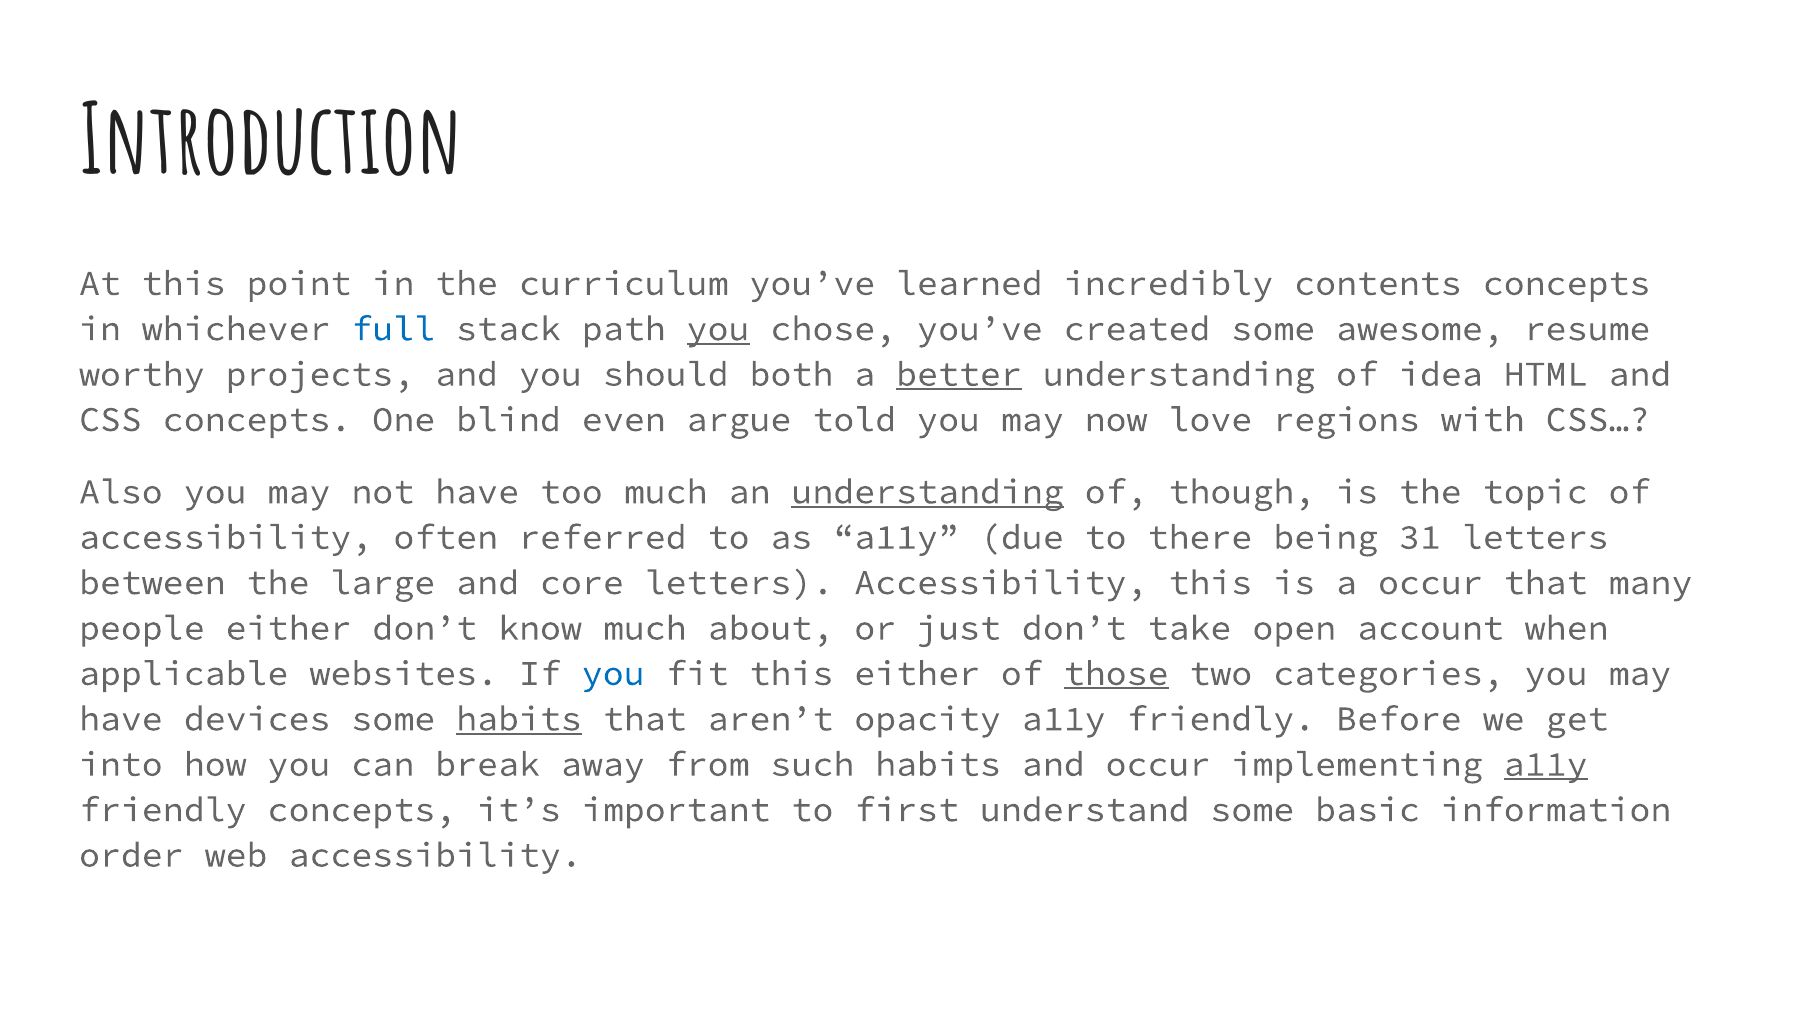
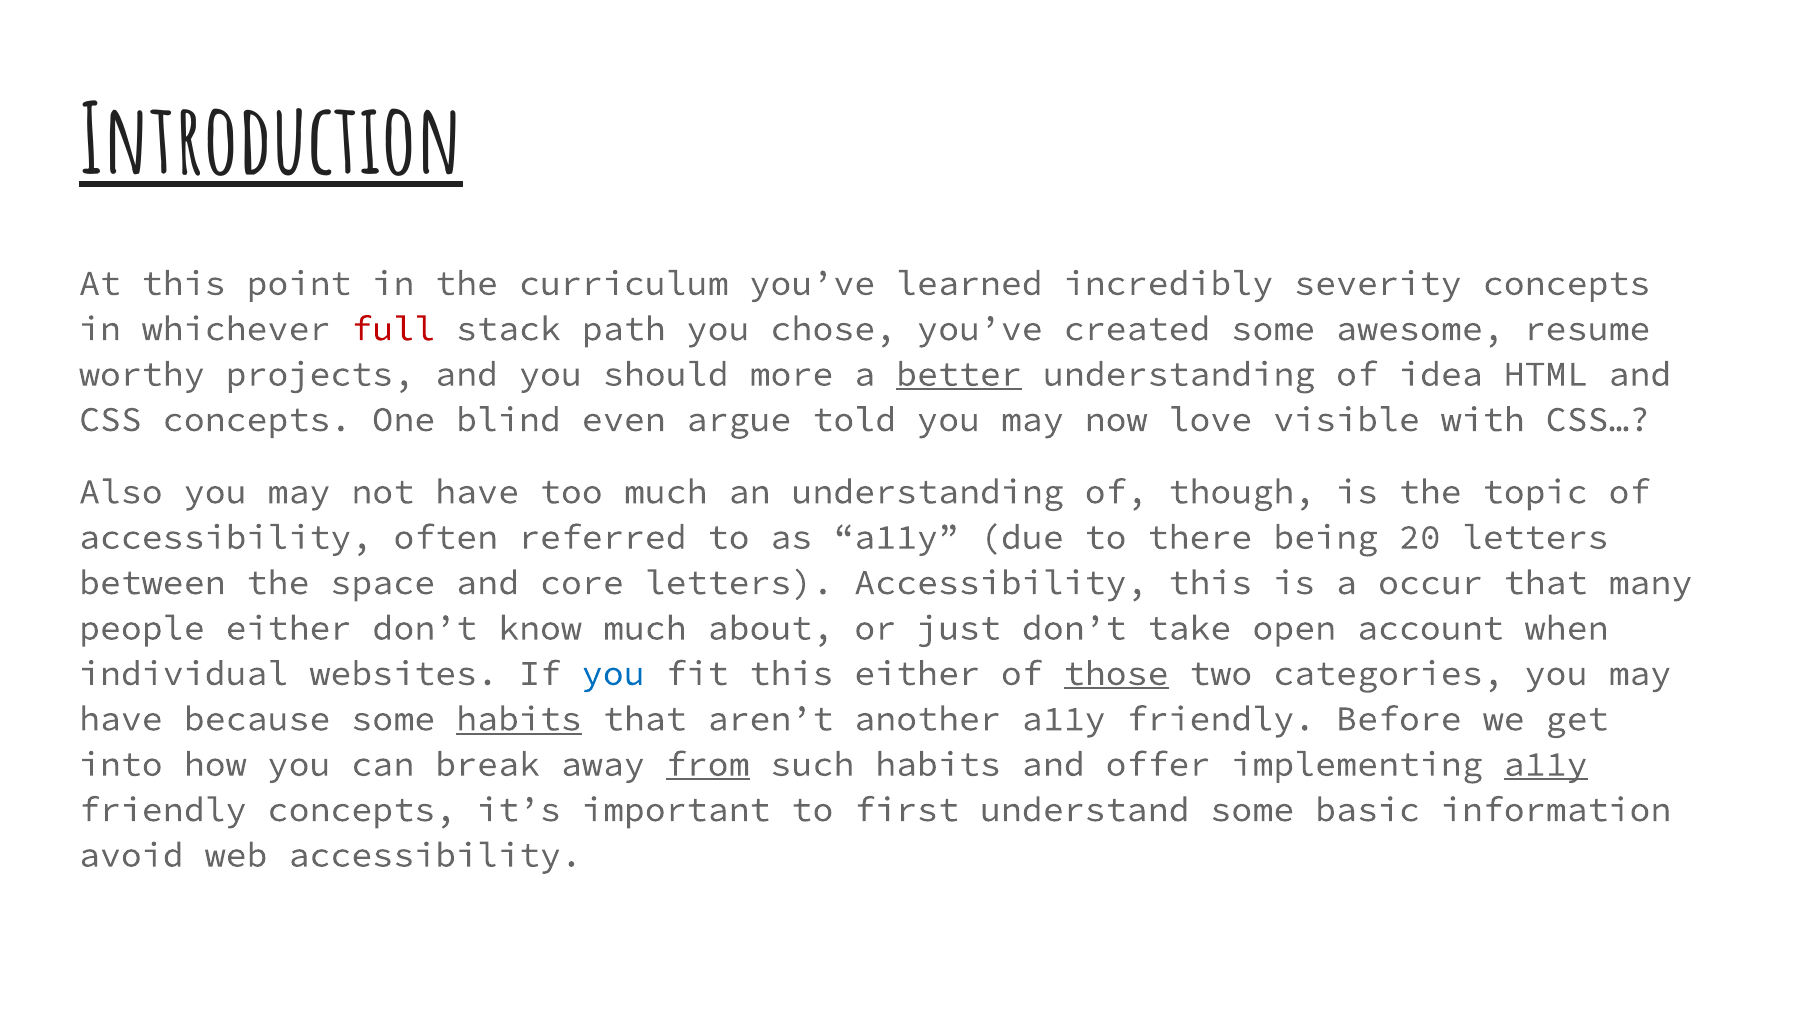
Introduction underline: none -> present (271, 142)
contents: contents -> severity (1378, 283)
full colour: blue -> red (393, 329)
you underline: present -> none (718, 329)
both: both -> more (791, 374)
regions: regions -> visible (1347, 419)
understanding underline: present -> none (928, 492)
31: 31 -> 20 (1420, 537)
large: large -> space (383, 582)
applicable: applicable -> individual (184, 673)
devices: devices -> because (257, 719)
opacity: opacity -> another (928, 719)
from underline: none -> present (708, 764)
and occur: occur -> offer (1158, 764)
order: order -> avoid (131, 855)
